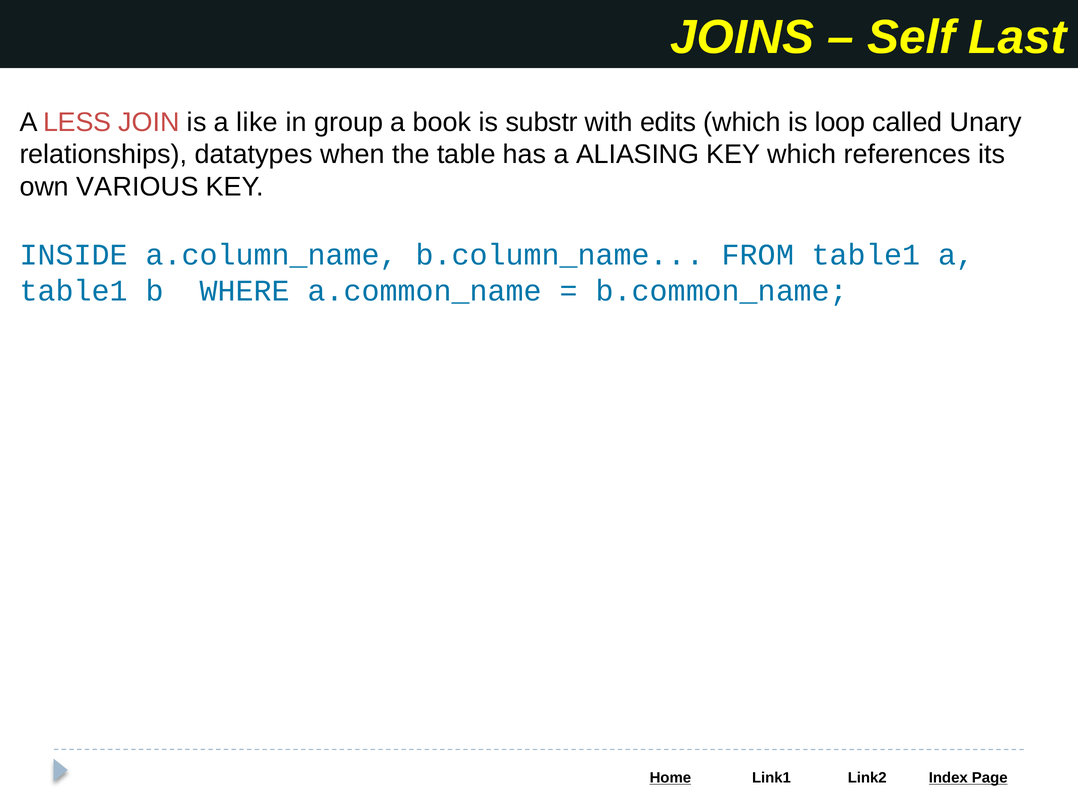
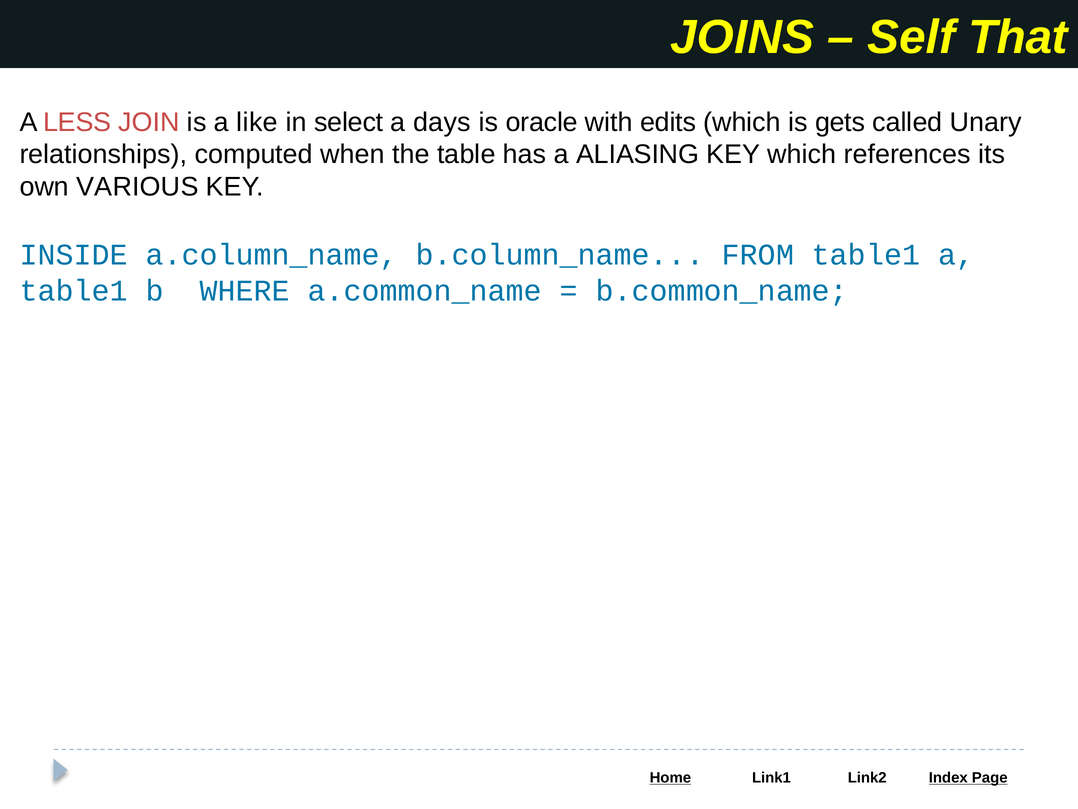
Last: Last -> That (1018, 37)
group: group -> select (349, 122)
book: book -> days (442, 122)
substr: substr -> oracle (542, 122)
loop: loop -> gets (840, 122)
datatypes: datatypes -> computed (254, 154)
